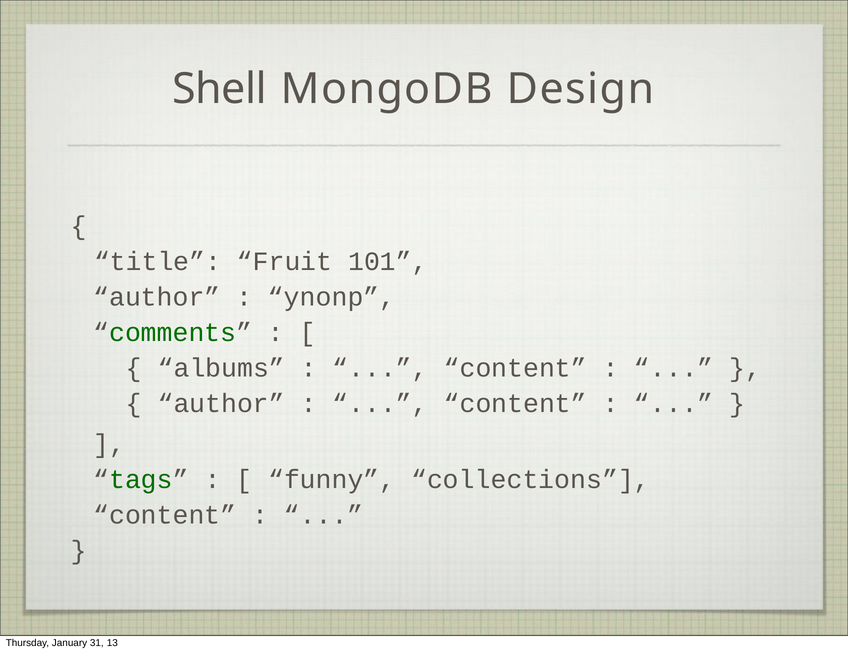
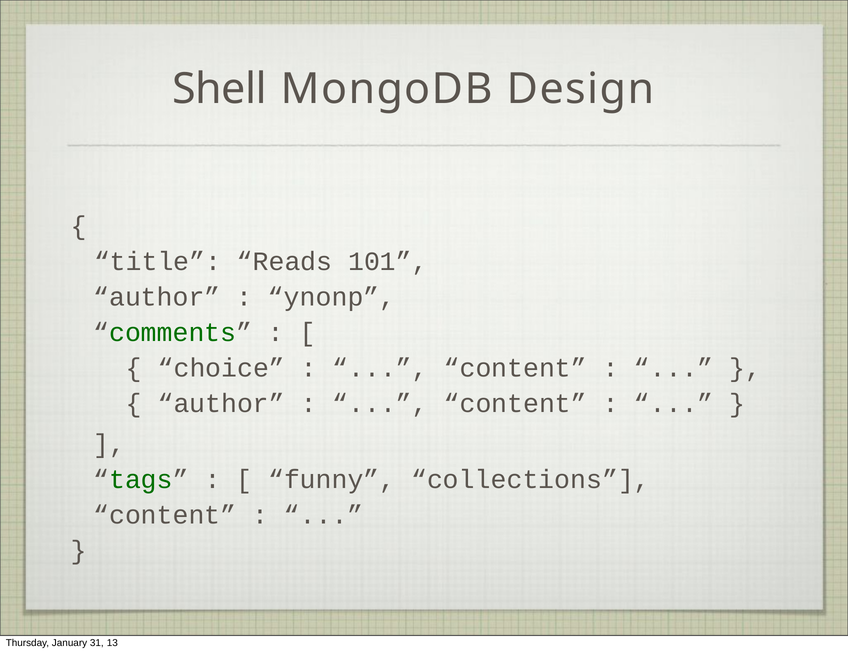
Fruit: Fruit -> Reads (285, 262)
albums: albums -> choice (221, 368)
